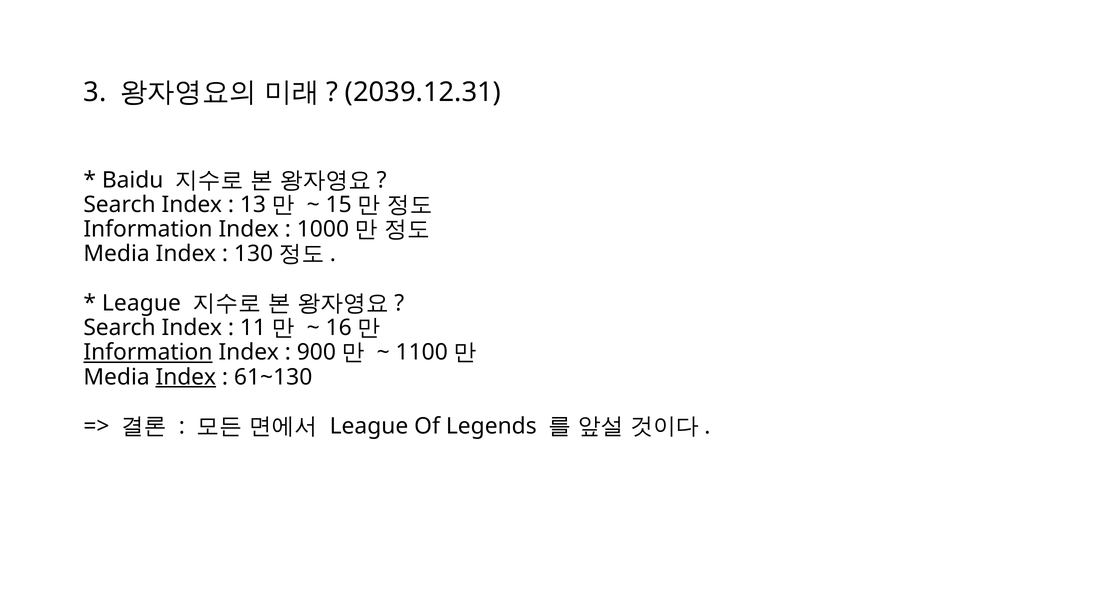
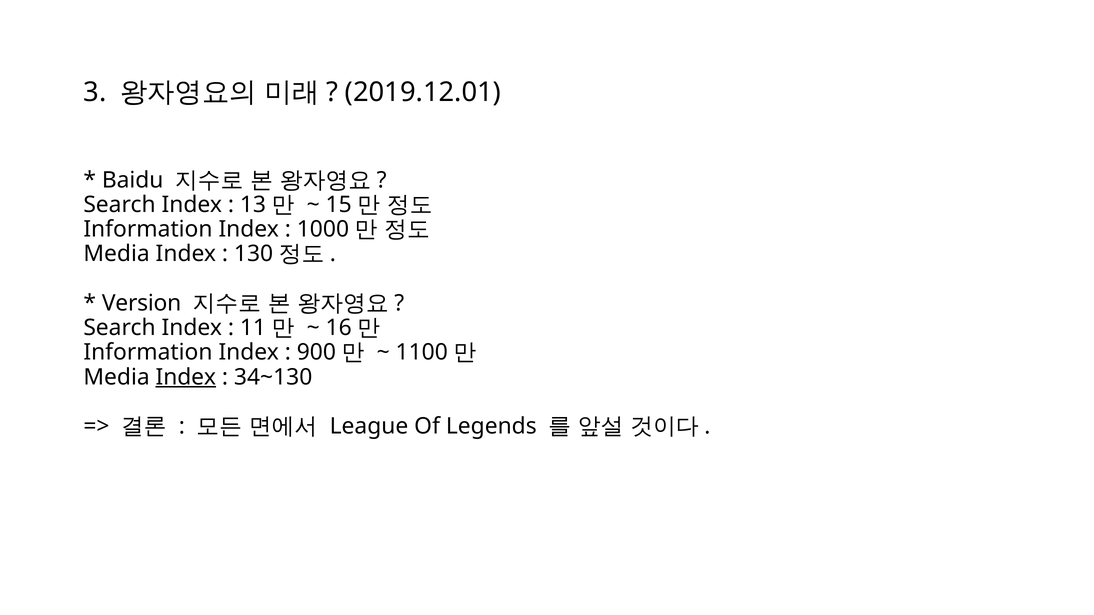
2039.12.31: 2039.12.31 -> 2019.12.01 (423, 92)
League: League -> Version (142, 303)
Information underline: present -> none (148, 353)
61~130: 61~130 -> 34~130 (273, 377)
